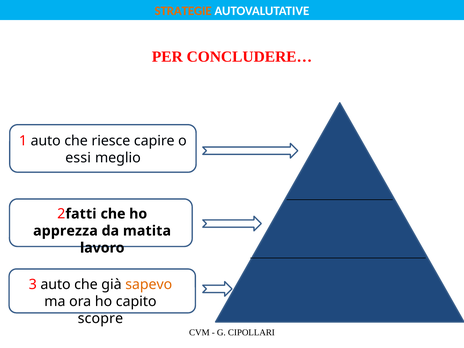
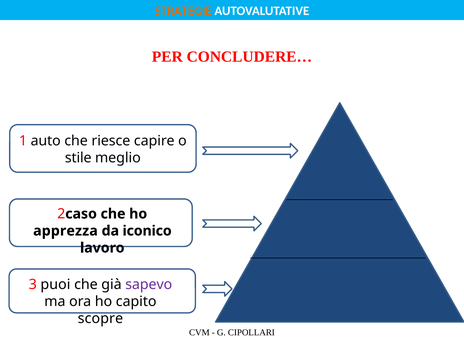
essi: essi -> stile (78, 158)
fatti: fatti -> caso (81, 214)
matita: matita -> iconico (147, 231)
3 auto: auto -> puoi (55, 284)
sapevo colour: orange -> purple (149, 284)
